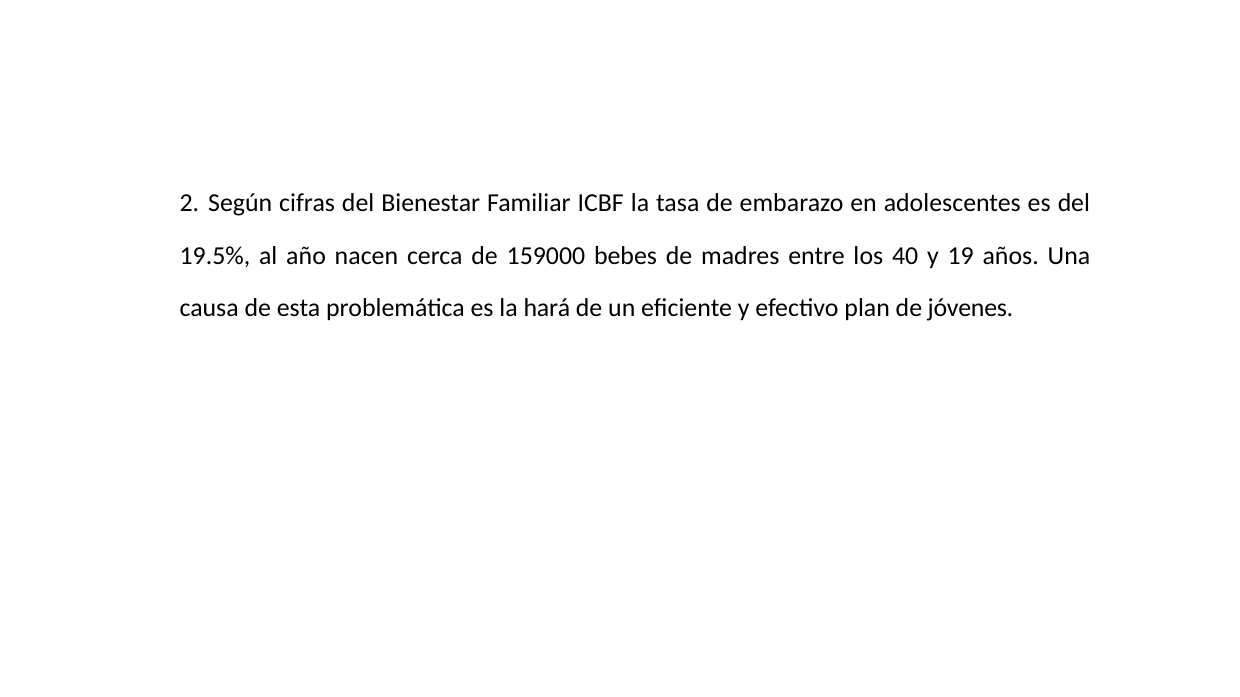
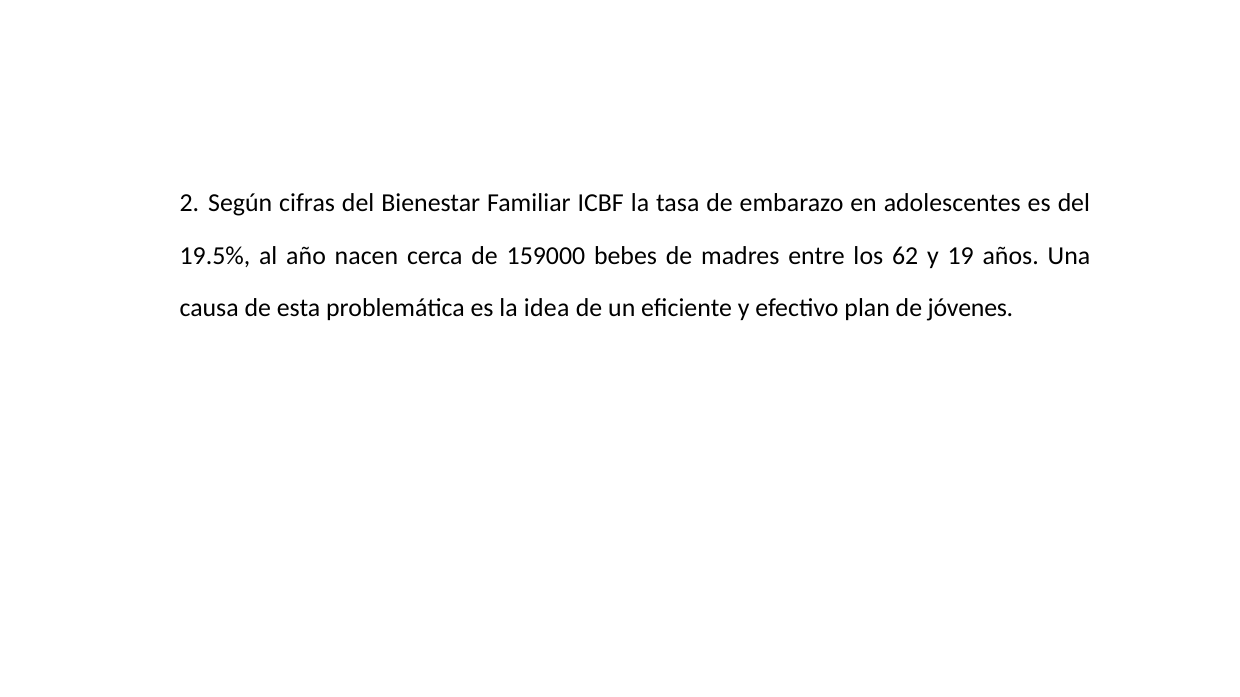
40: 40 -> 62 (905, 256)
hará: hará -> idea (547, 309)
